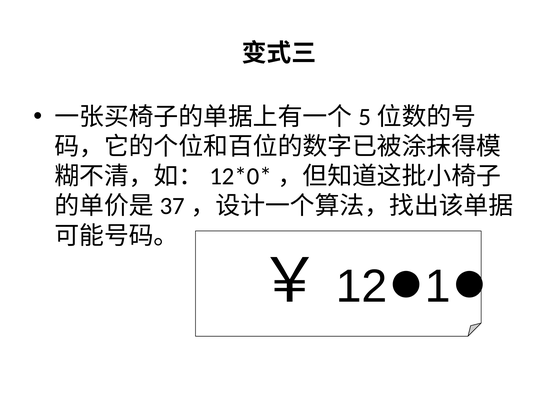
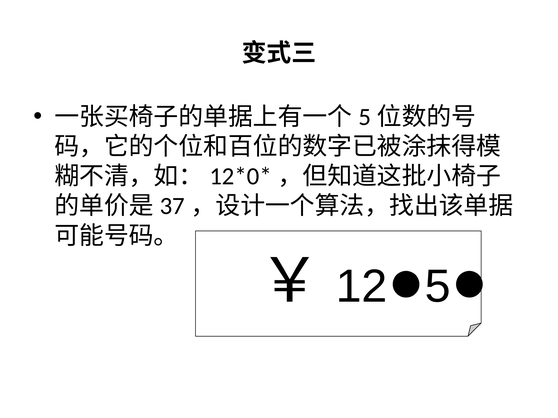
1: 1 -> 5 (438, 287)
